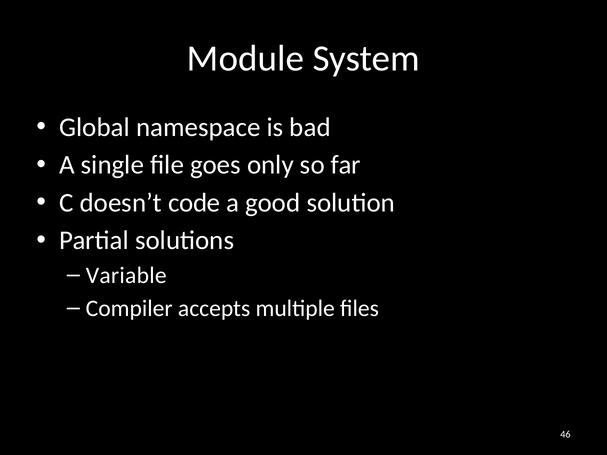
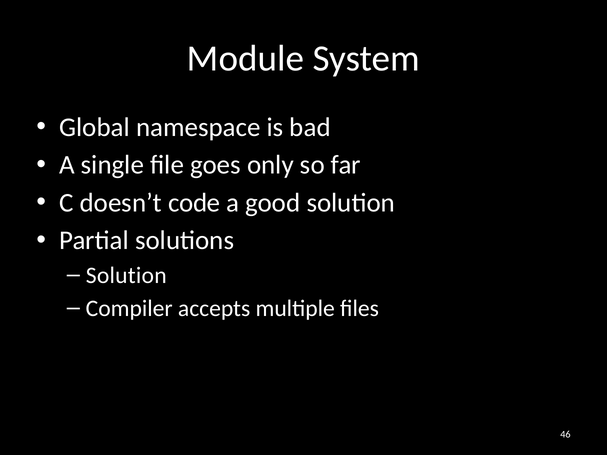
Variable: Variable -> Solution (126, 276)
